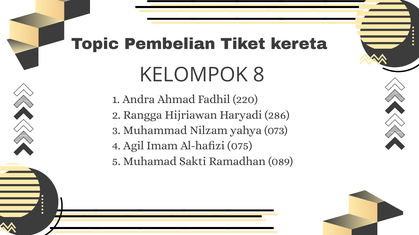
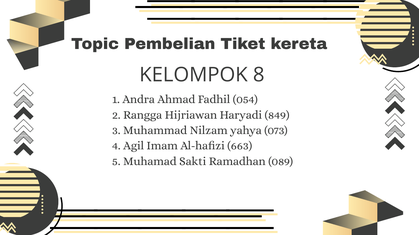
220: 220 -> 054 (245, 100)
286: 286 -> 849 (277, 115)
075: 075 -> 663 (240, 146)
